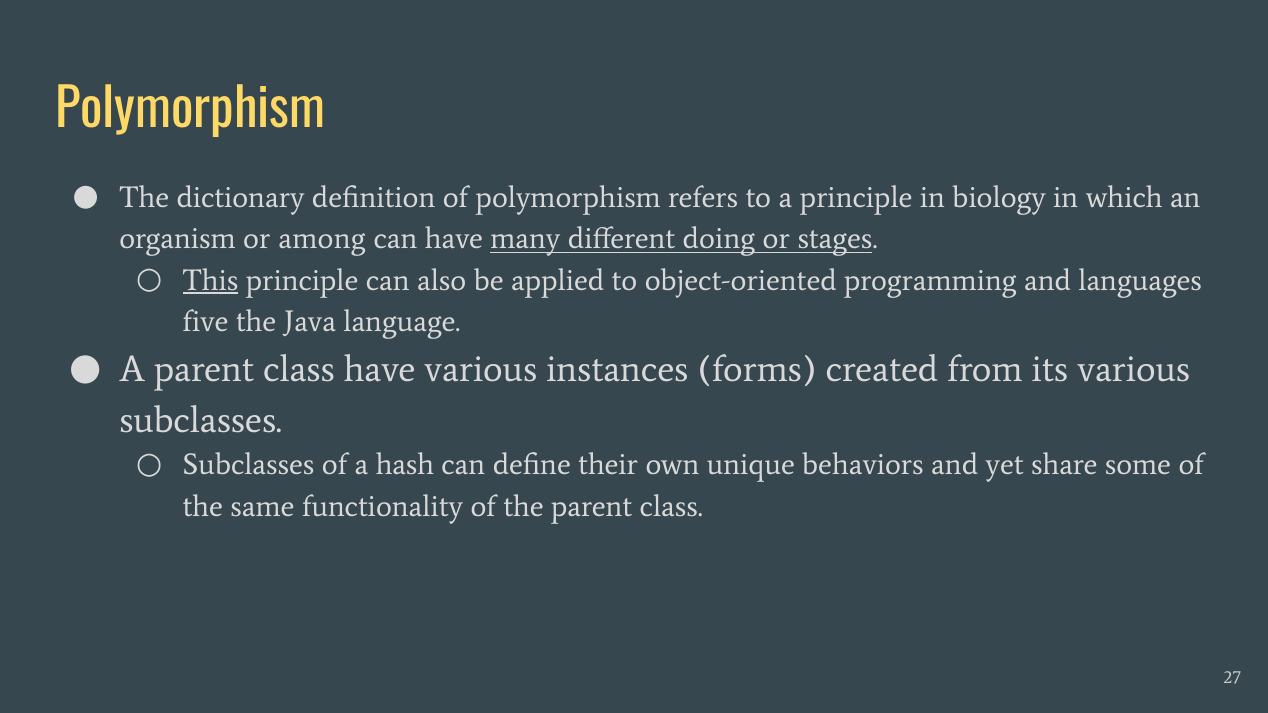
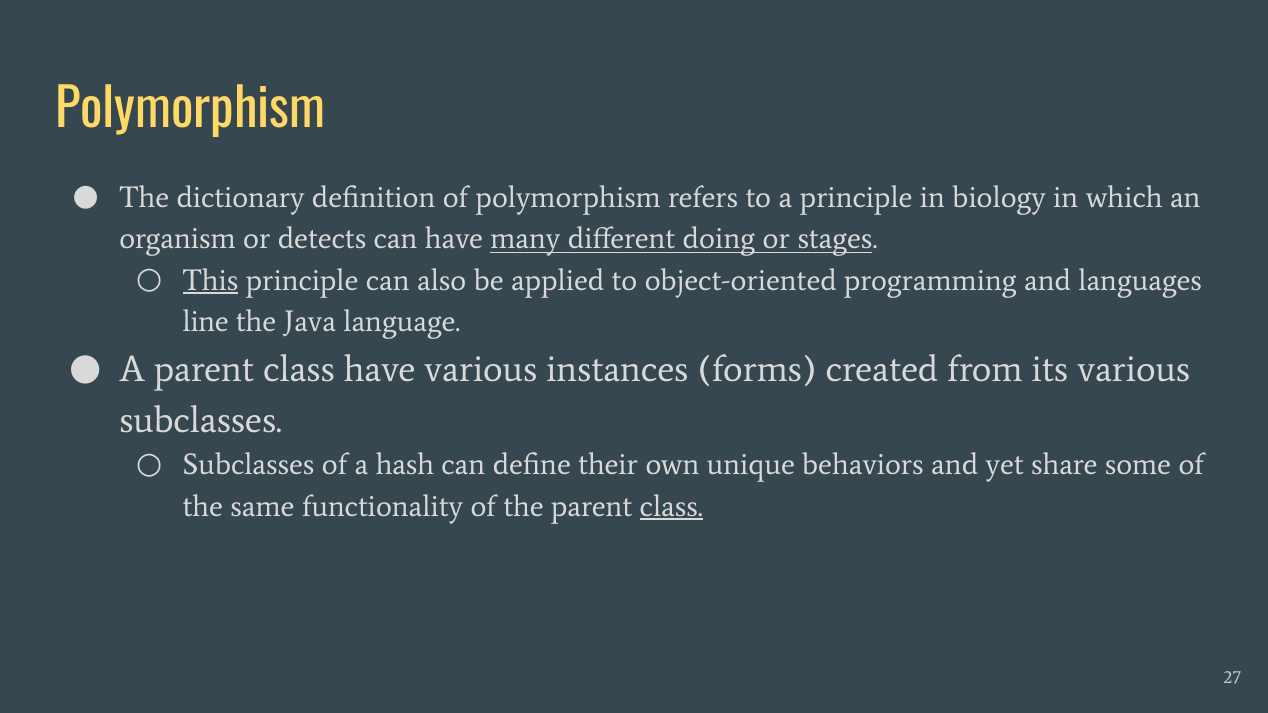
among: among -> detects (322, 239)
five: five -> line (206, 322)
class underline: none -> present (671, 506)
